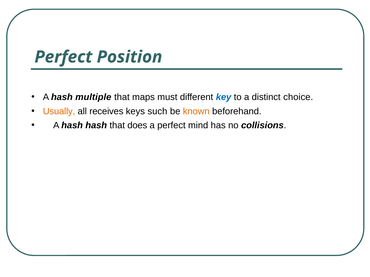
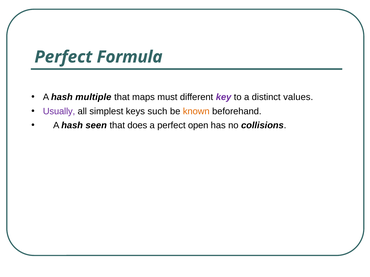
Position: Position -> Formula (130, 57)
key colour: blue -> purple (224, 97)
choice: choice -> values (298, 97)
Usually colour: orange -> purple (59, 111)
receives: receives -> simplest (106, 111)
hash hash: hash -> seen (96, 126)
mind: mind -> open (198, 126)
